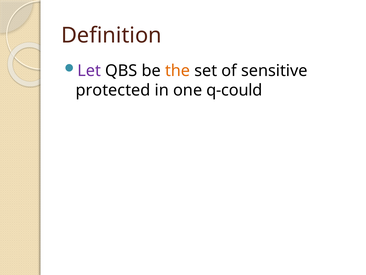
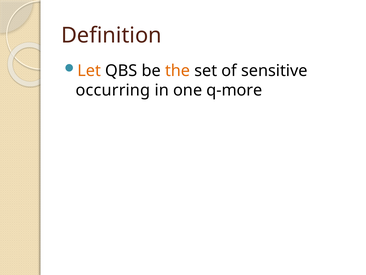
Let colour: purple -> orange (89, 71)
protected: protected -> occurring (113, 90)
q-could: q-could -> q-more (234, 90)
